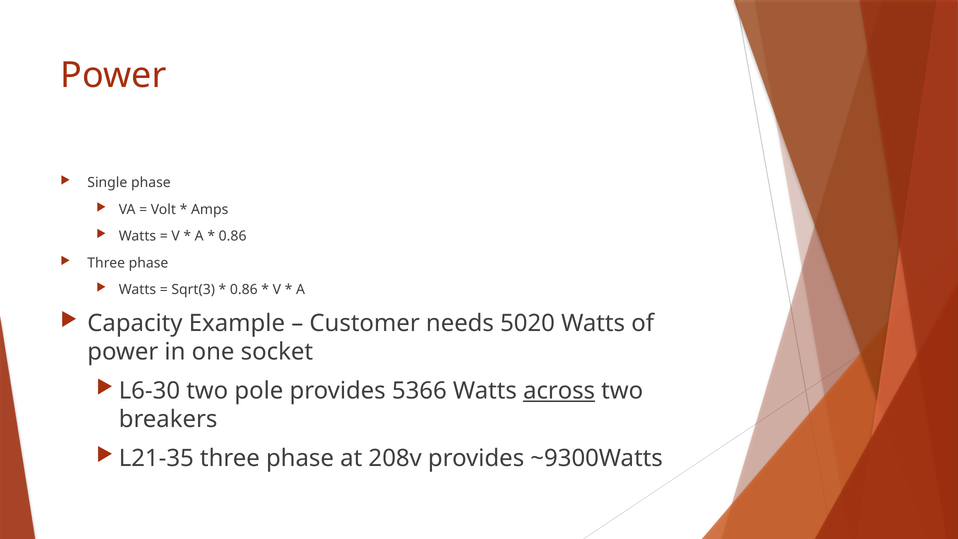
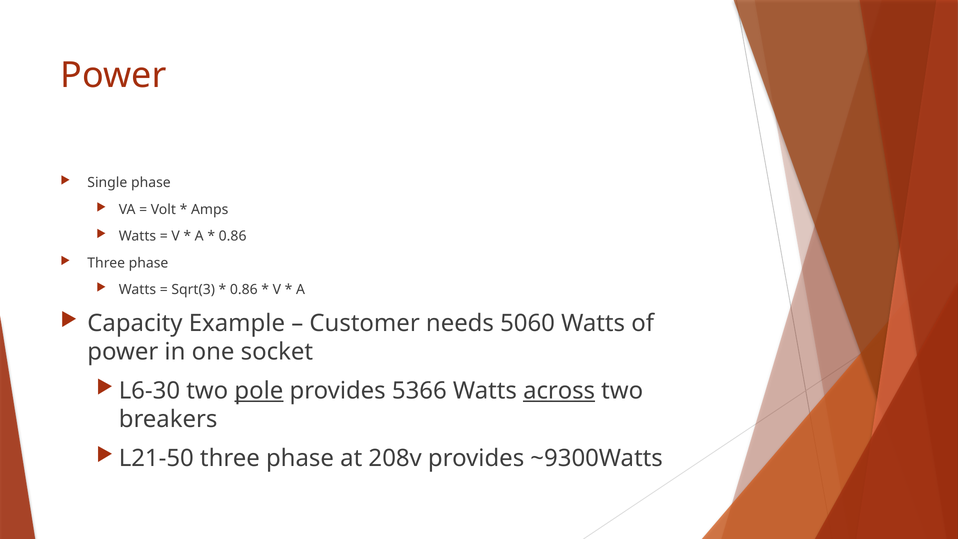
5020: 5020 -> 5060 (528, 323)
pole underline: none -> present (259, 391)
L21-35: L21-35 -> L21-50 (156, 458)
